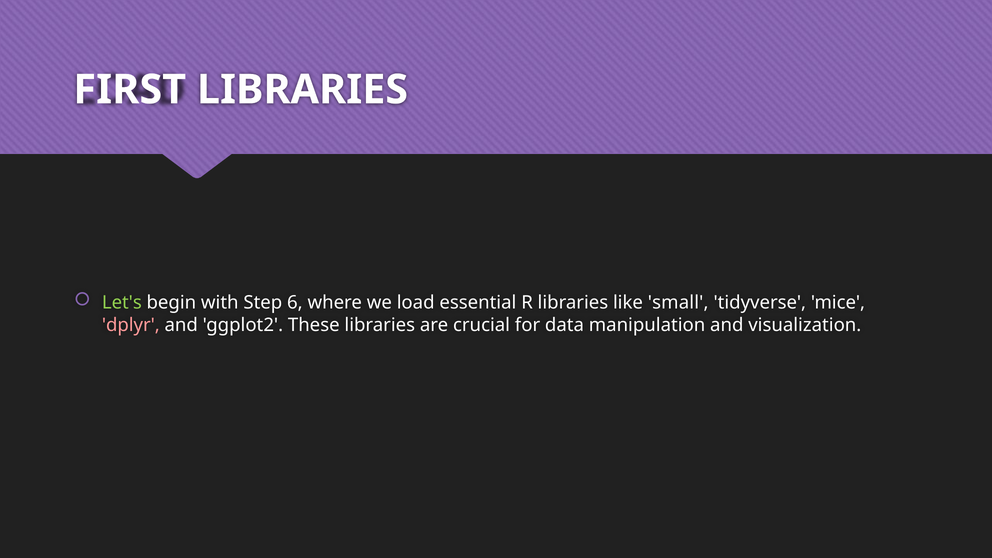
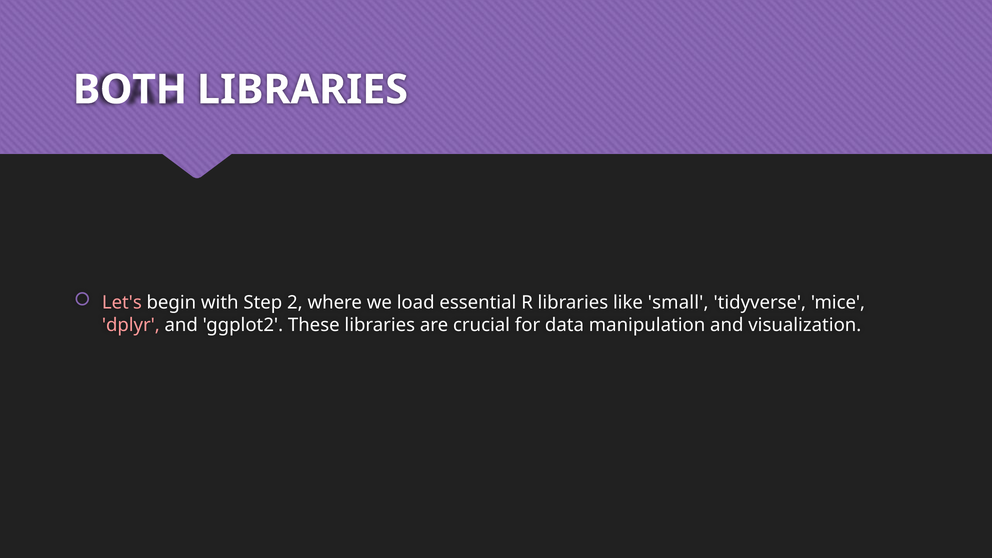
FIRST: FIRST -> BOTH (130, 90)
Let's colour: light green -> pink (122, 303)
6: 6 -> 2 (295, 303)
